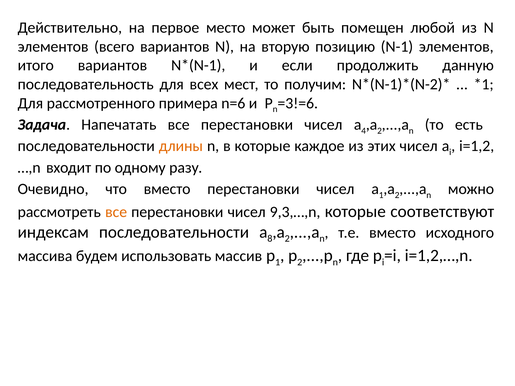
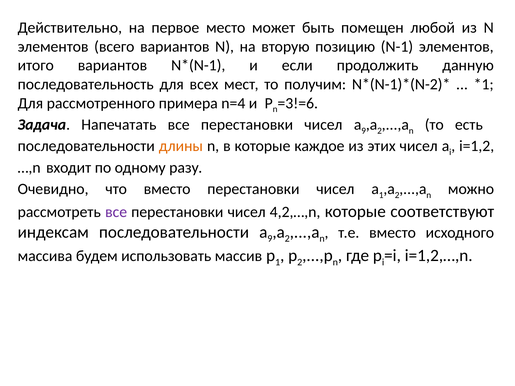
n=6: n=6 -> n=4 (233, 103)
4: 4 -> 9 (364, 131)
все colour: orange -> purple (116, 212)
9,3,…,n: 9,3,…,n -> 4,2,…,n (295, 212)
8: 8 -> 9 (270, 239)
